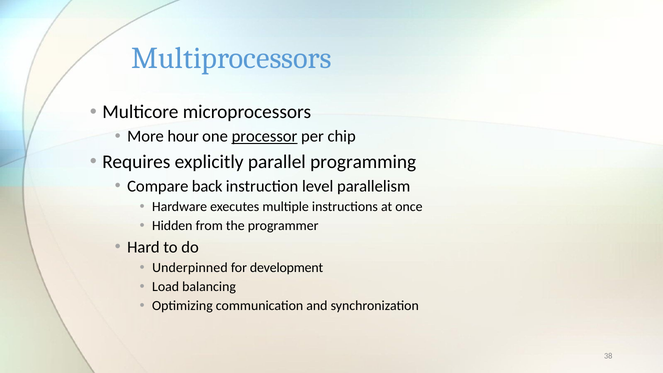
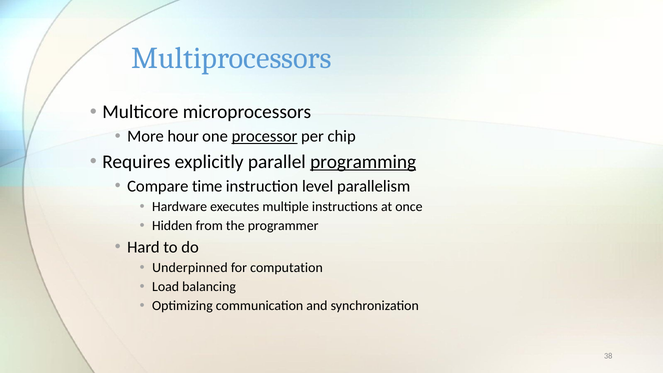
programming underline: none -> present (363, 162)
back: back -> time (207, 186)
development: development -> computation (286, 268)
